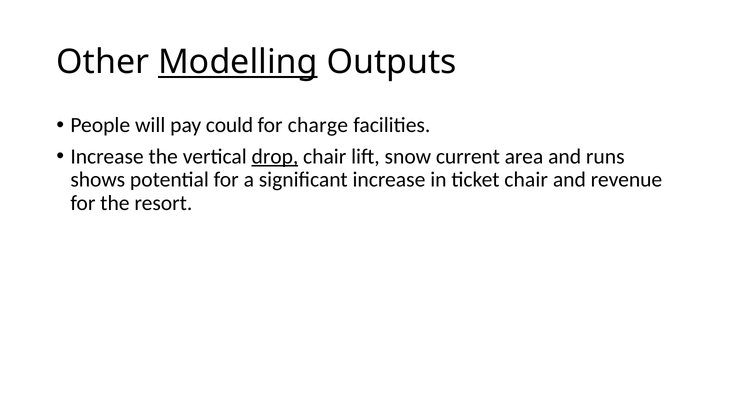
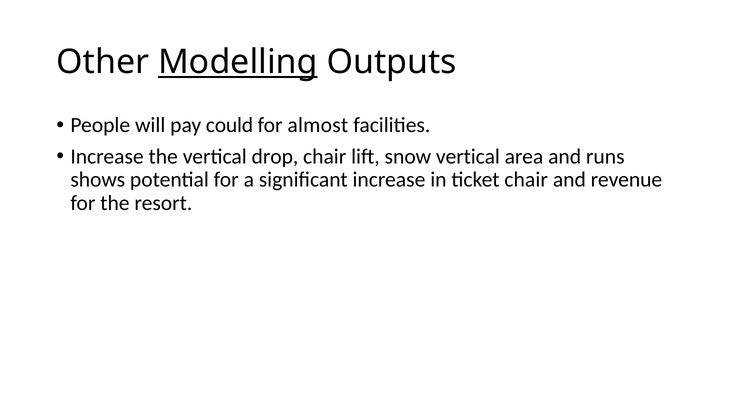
charge: charge -> almost (318, 125)
drop underline: present -> none (275, 156)
snow current: current -> vertical (468, 156)
